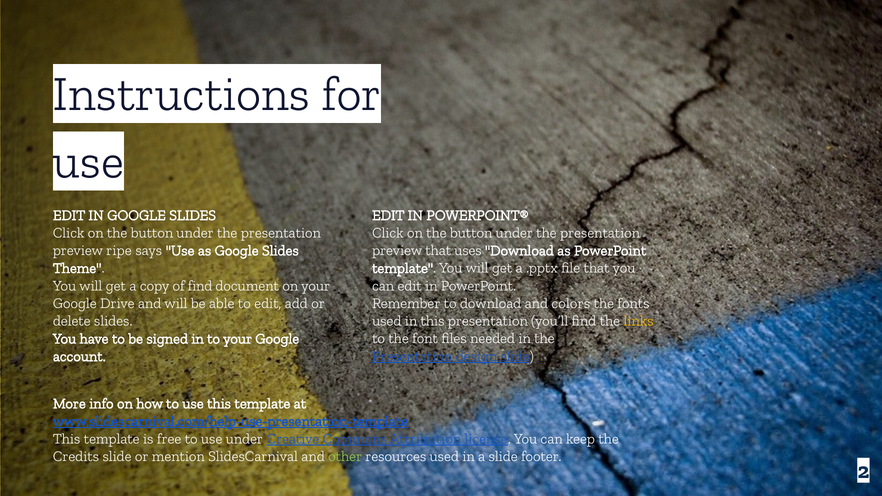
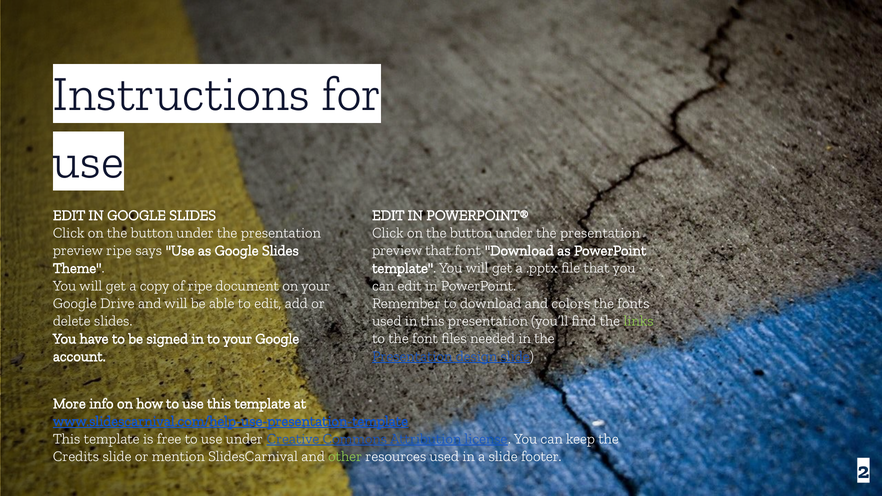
that uses: uses -> font (468, 251)
of find: find -> ripe (200, 286)
links colour: yellow -> light green (639, 321)
